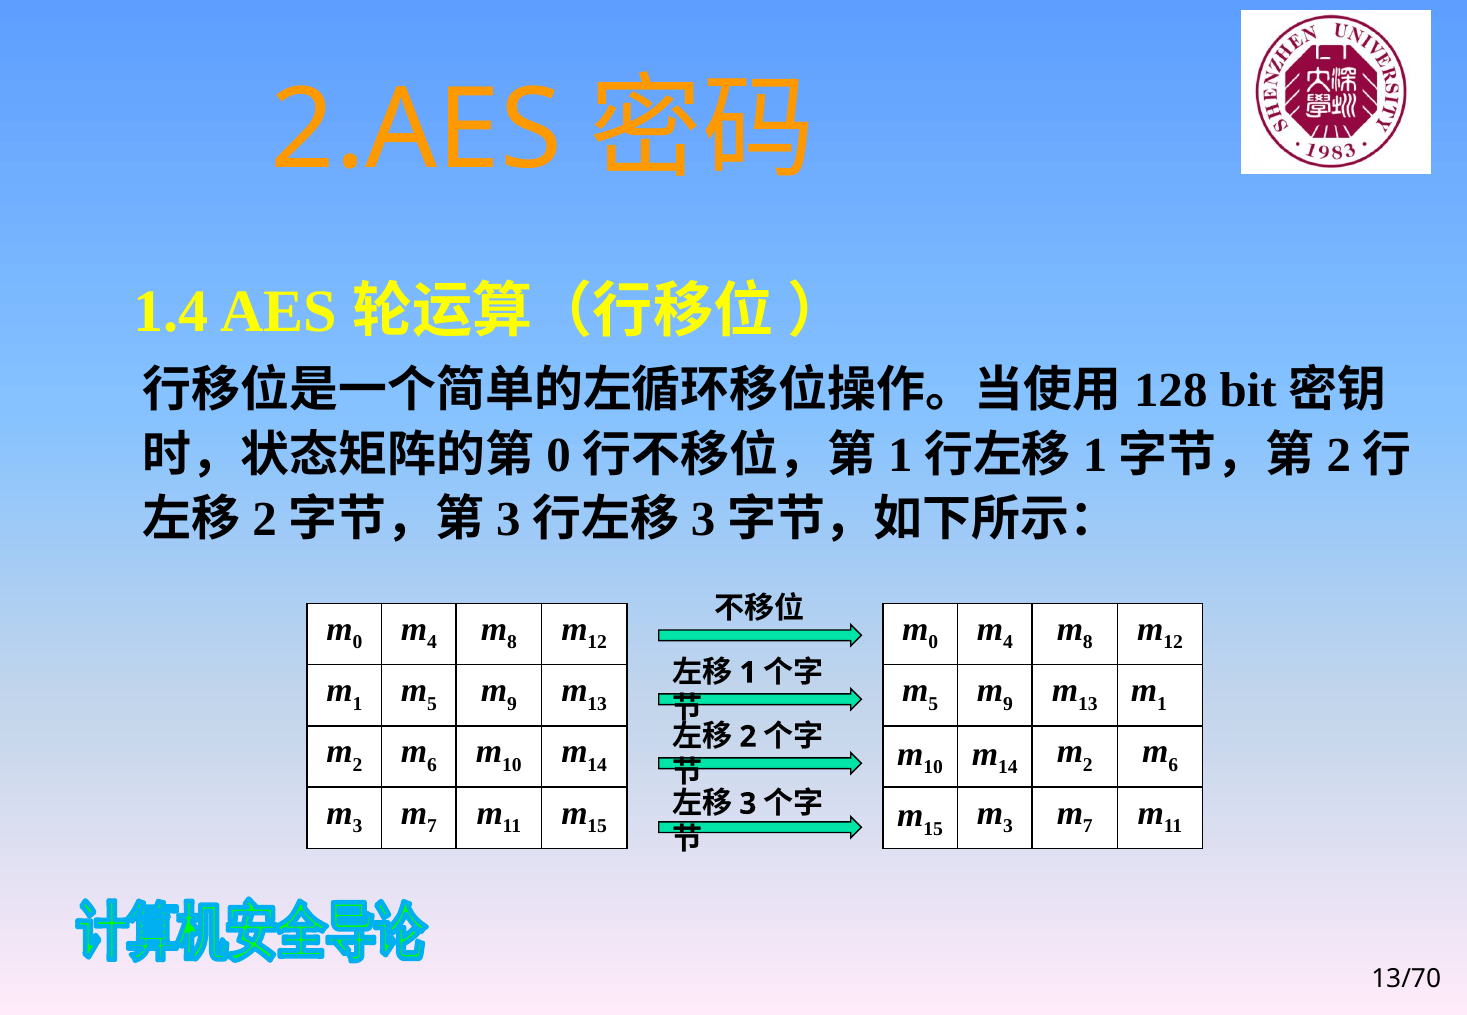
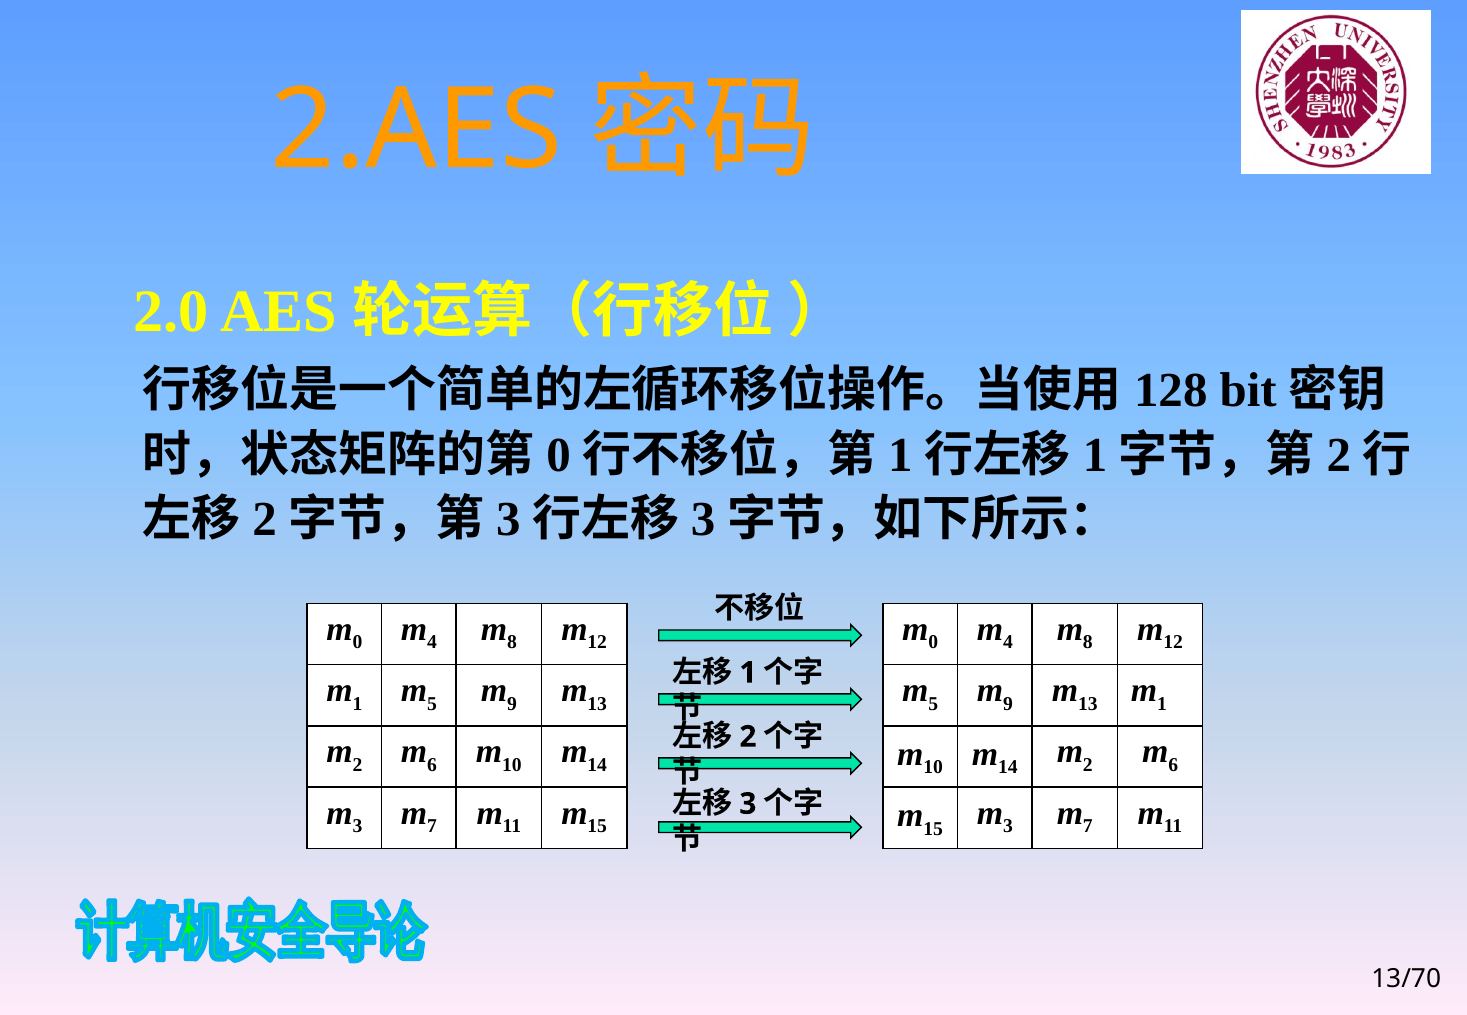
1.4: 1.4 -> 2.0 (171, 312)
